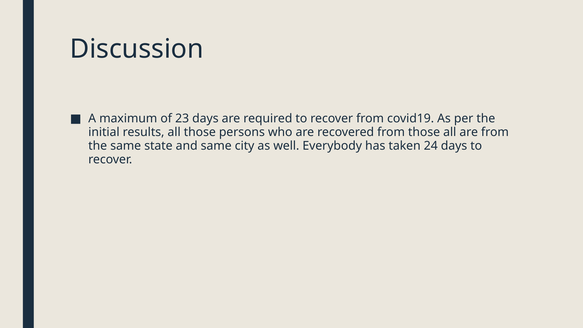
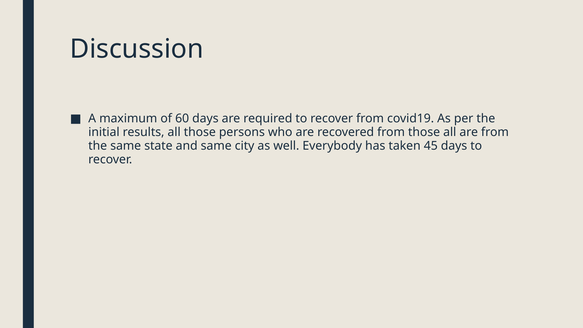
23: 23 -> 60 (182, 118)
24: 24 -> 45 (431, 146)
